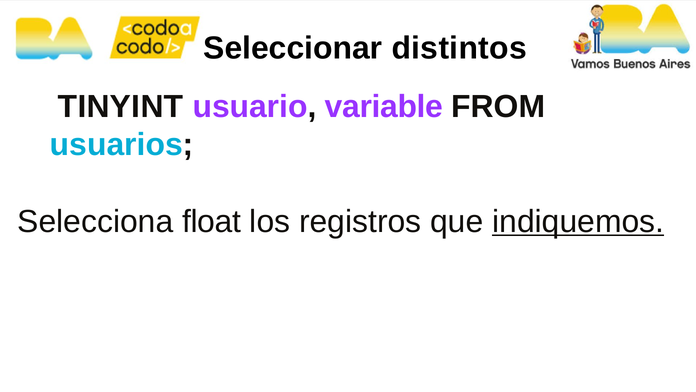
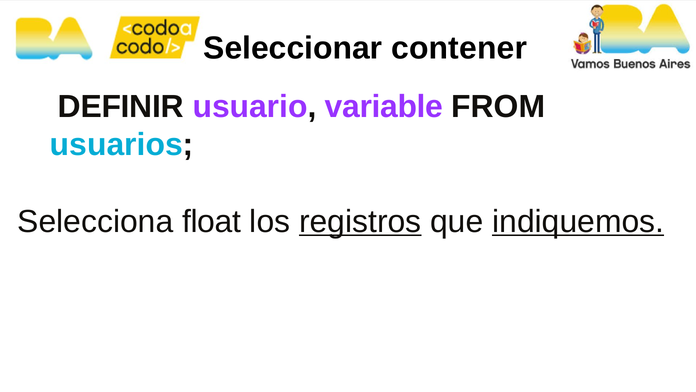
distintos: distintos -> contener (459, 48)
TINYINT: TINYINT -> DEFINIR (121, 106)
registros underline: none -> present (360, 221)
